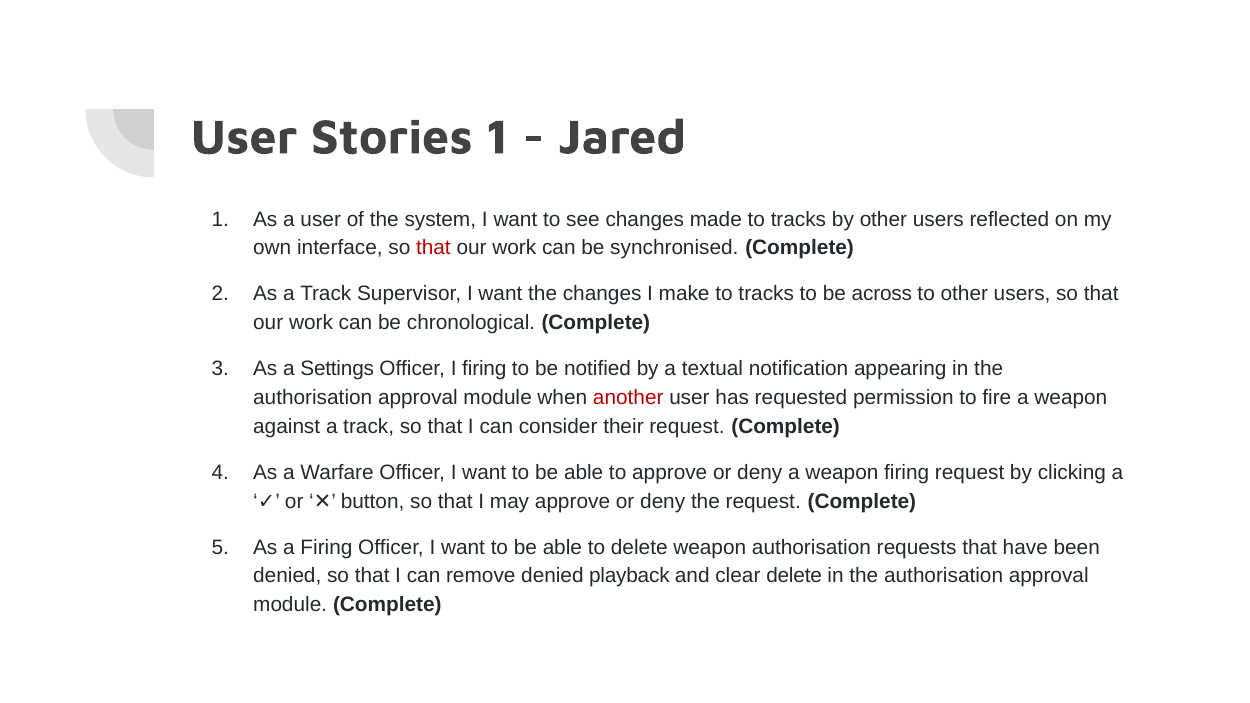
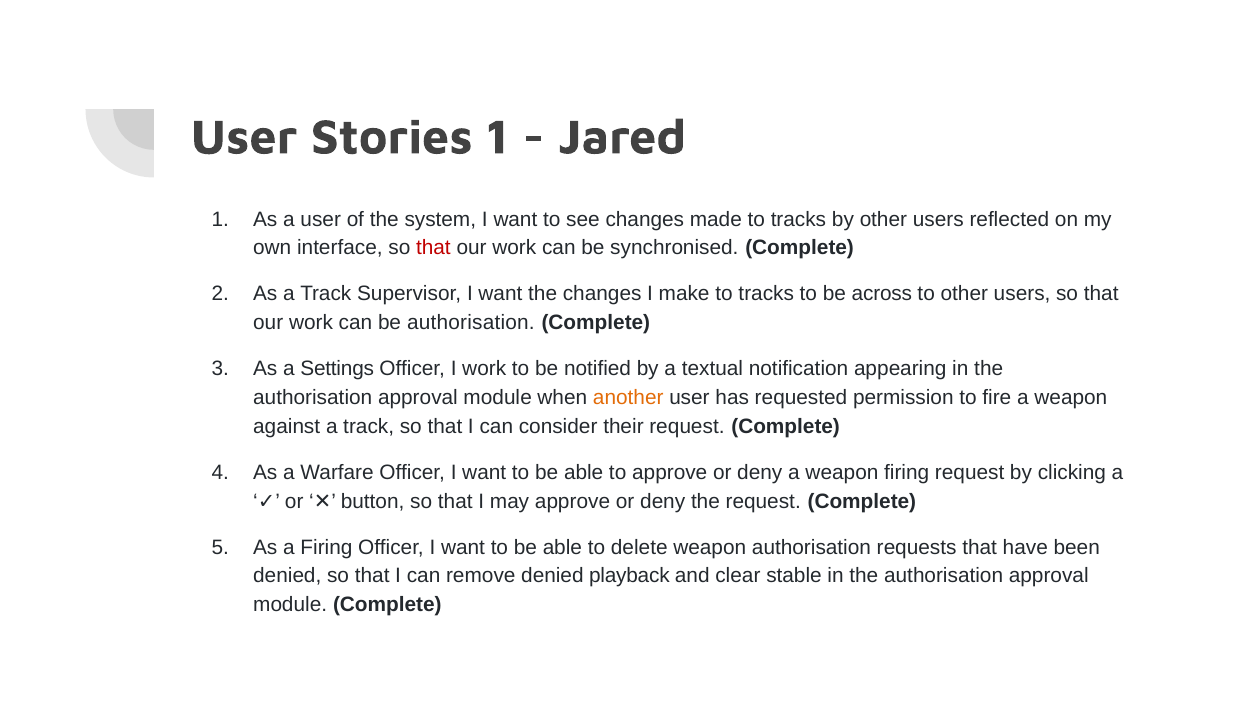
be chronological: chronological -> authorisation (471, 323)
I firing: firing -> work (484, 369)
another colour: red -> orange (628, 398)
clear delete: delete -> stable (794, 576)
